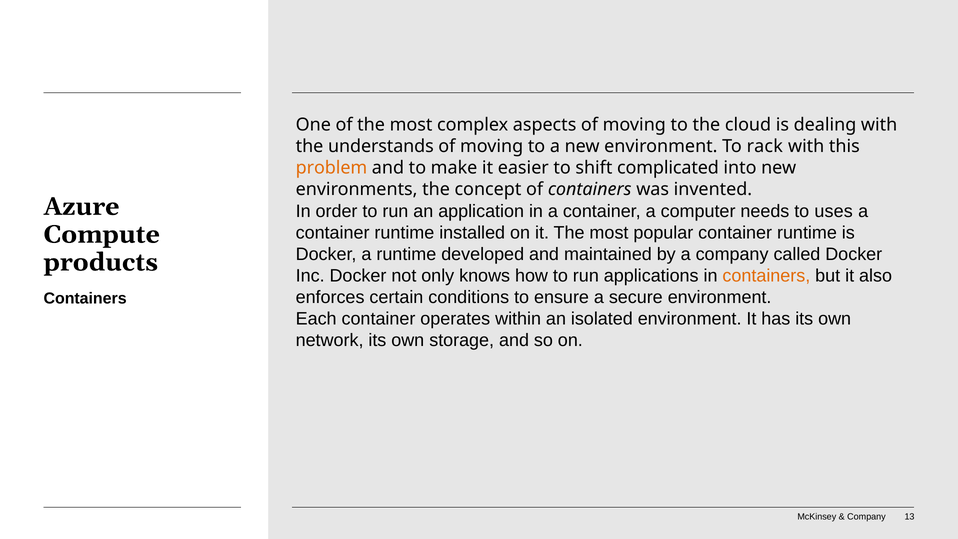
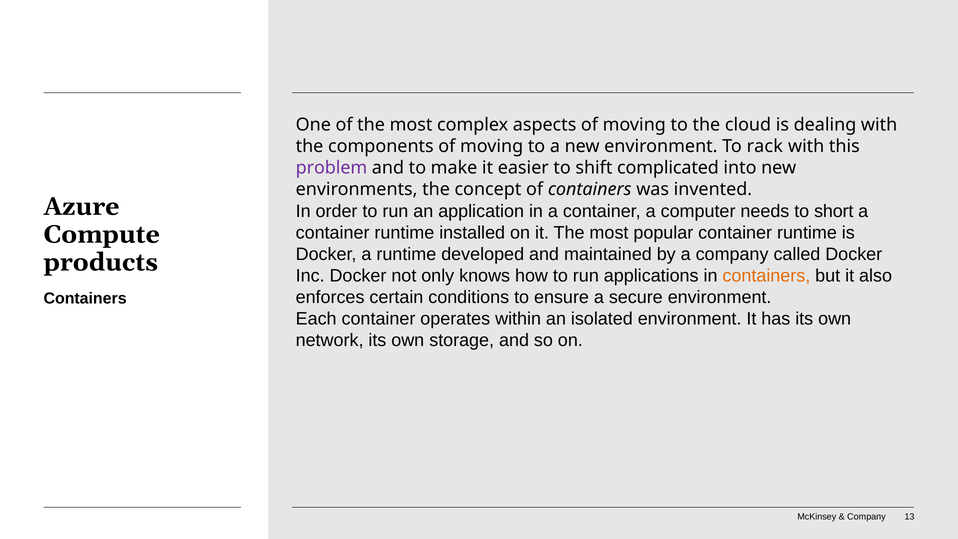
understands: understands -> components (381, 146)
problem colour: orange -> purple (331, 168)
uses: uses -> short (834, 211)
